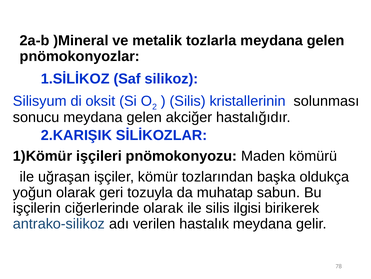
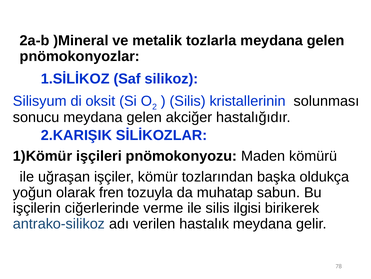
geri: geri -> fren (111, 192)
ciğerlerinde olarak: olarak -> verme (163, 208)
